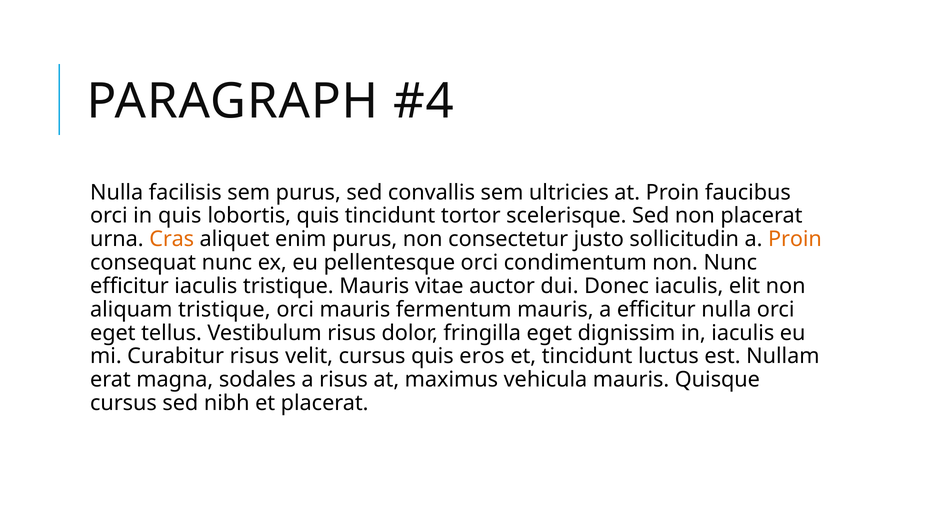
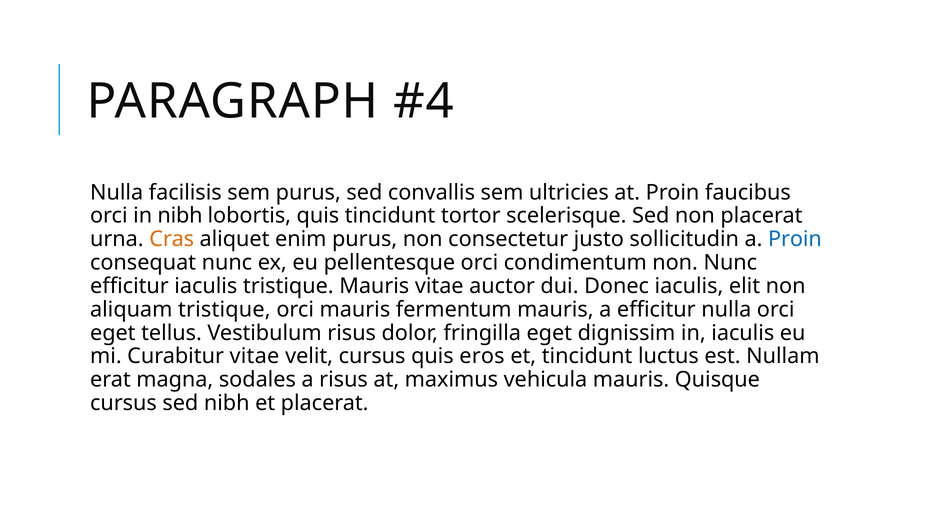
in quis: quis -> nibh (180, 216)
Proin colour: orange -> blue (795, 239)
Curabitur risus: risus -> vitae (254, 356)
